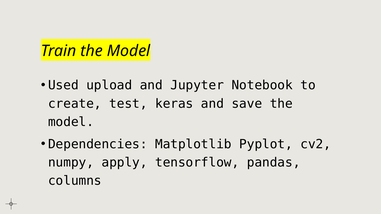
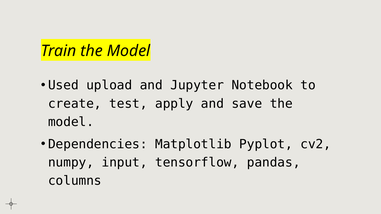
keras: keras -> apply (174, 104)
apply: apply -> input (125, 163)
